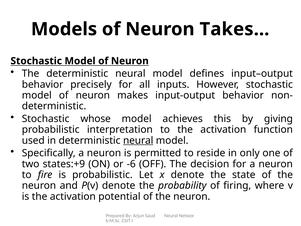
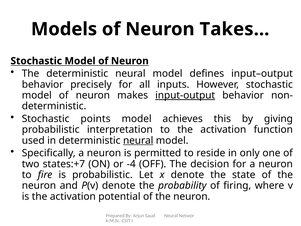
input-output underline: none -> present (185, 95)
whose: whose -> points (96, 119)
states:+9: states:+9 -> states:+7 (64, 164)
-6: -6 -> -4 (131, 164)
